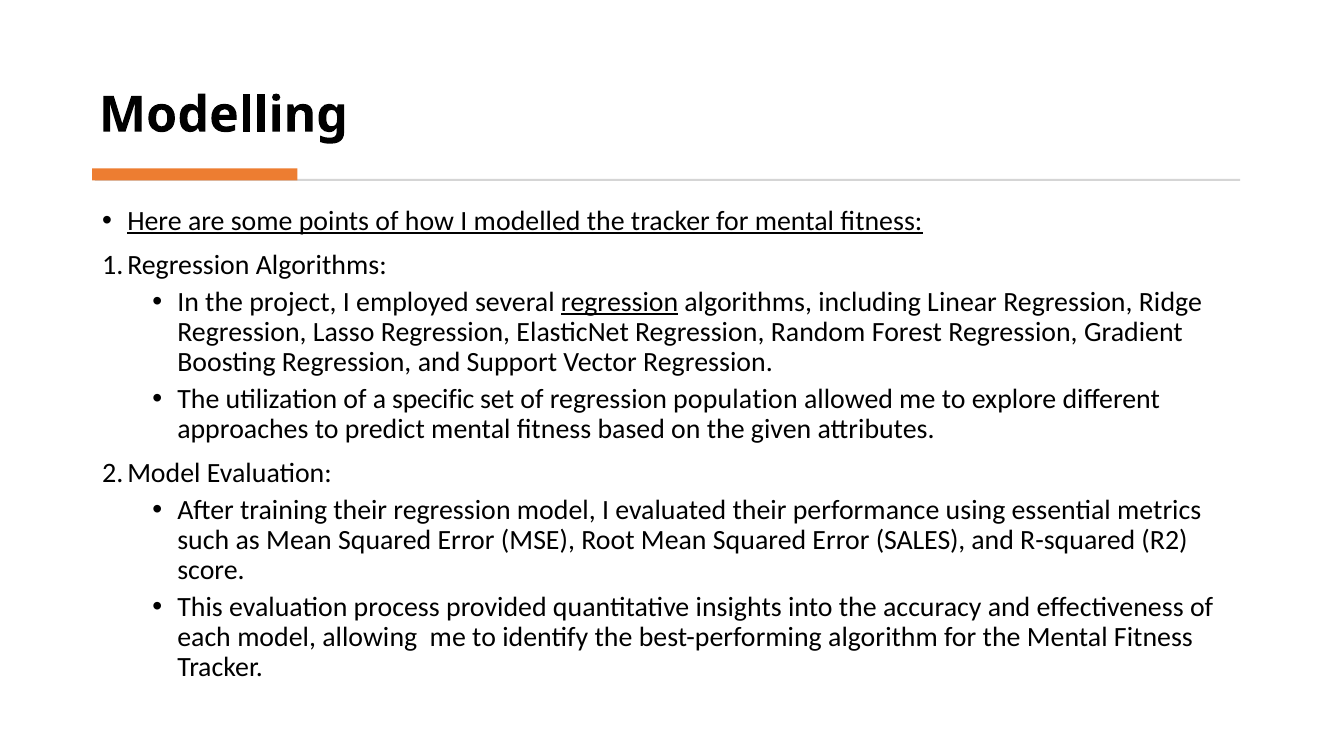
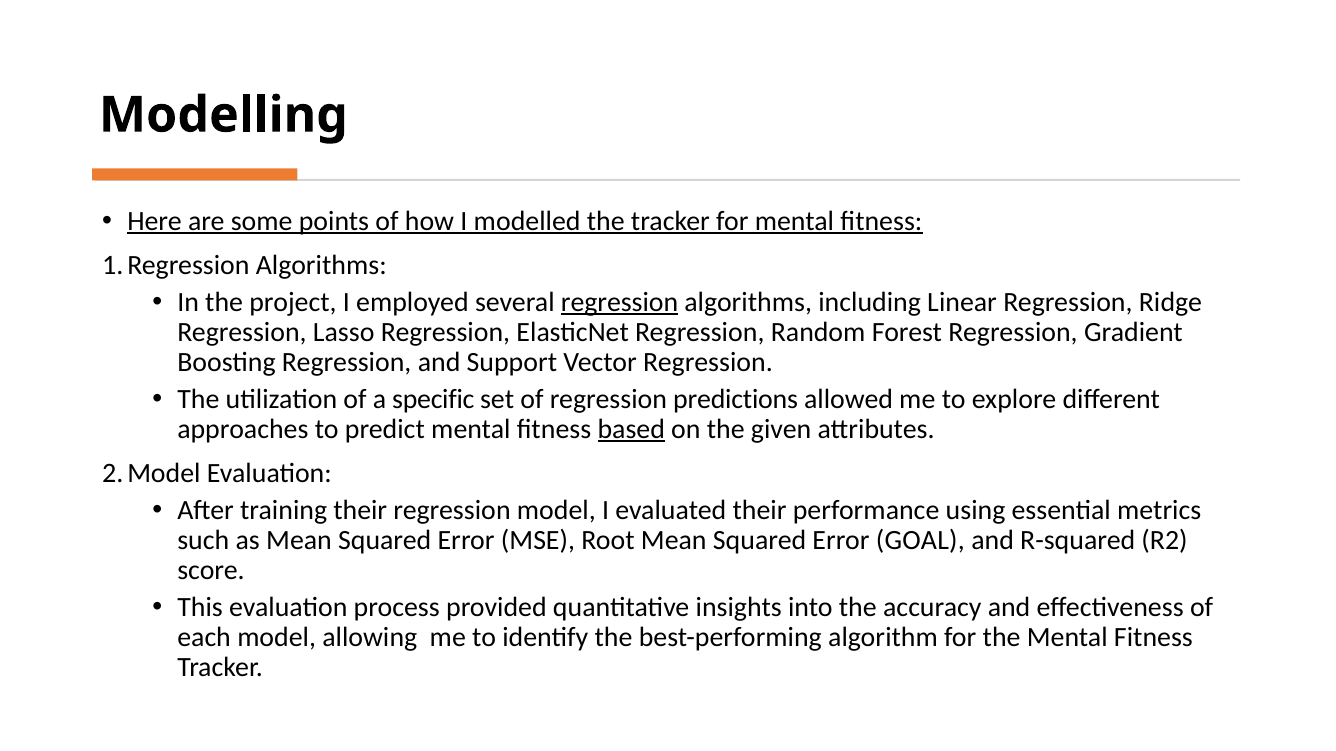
population: population -> predictions (736, 399)
based underline: none -> present (631, 429)
SALES: SALES -> GOAL (920, 540)
